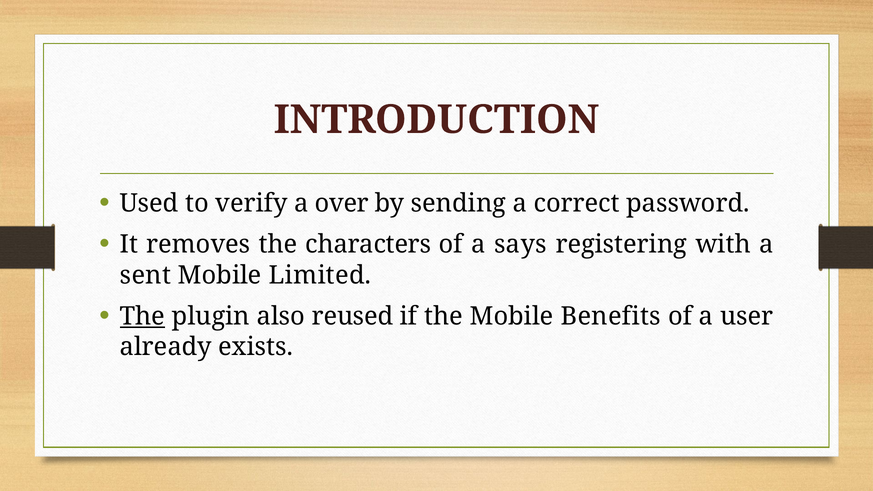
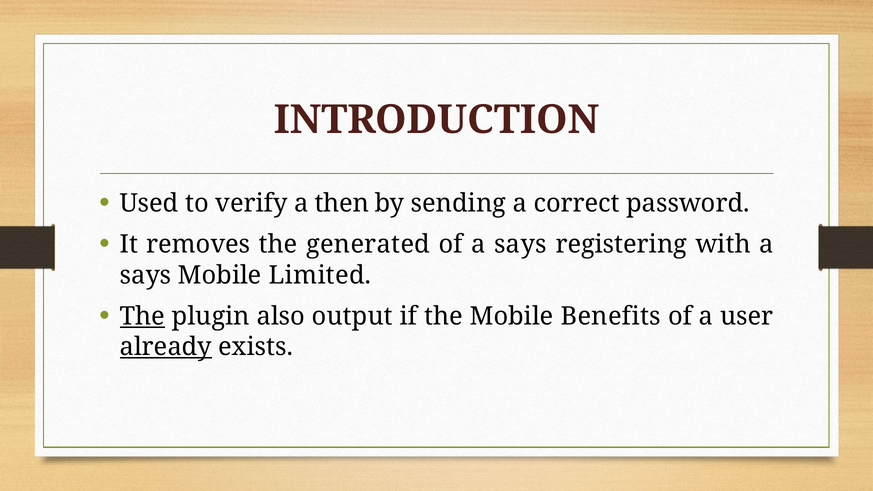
over: over -> then (342, 203)
characters: characters -> generated (368, 245)
sent: sent -> says (146, 275)
reused: reused -> output (352, 316)
already underline: none -> present (166, 347)
